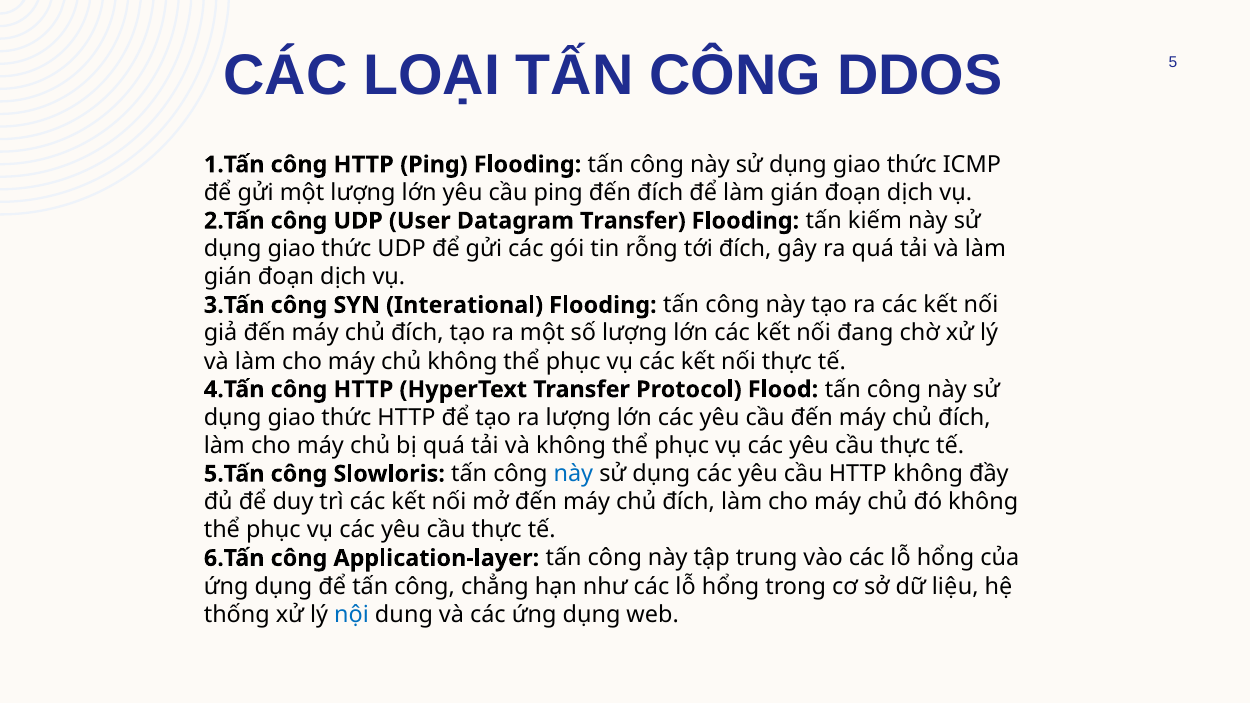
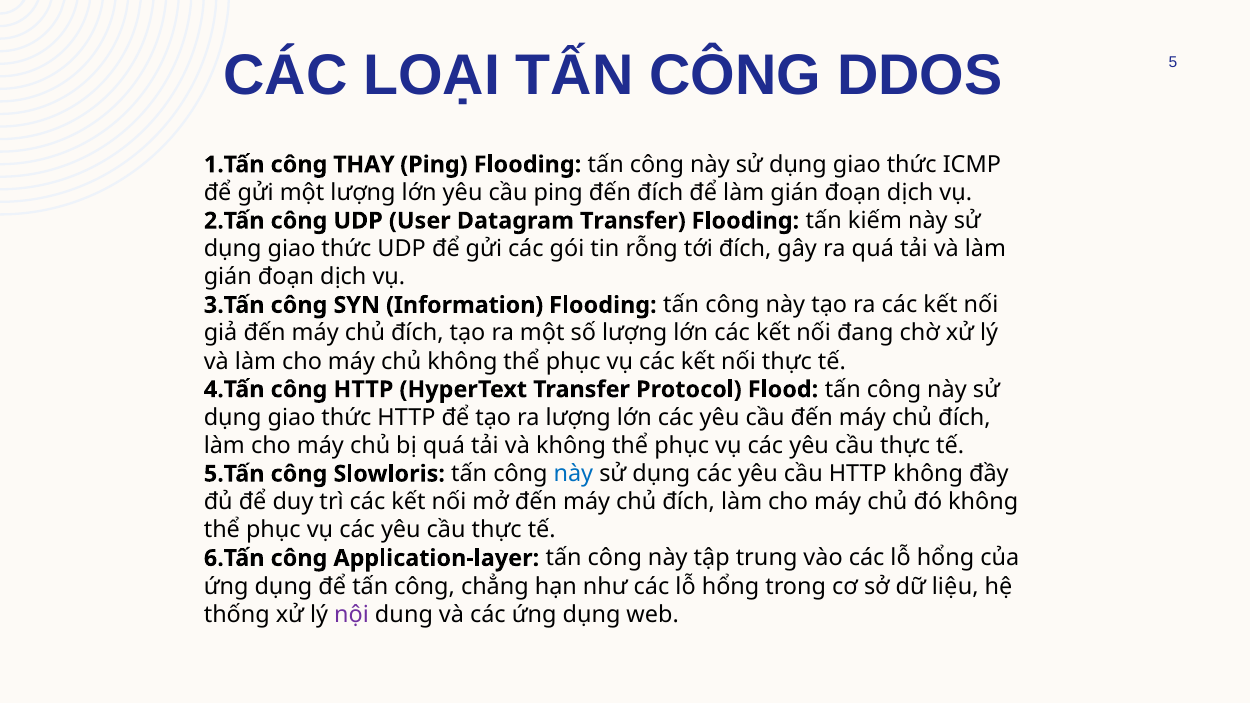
HTTP: HTTP -> THAY (364, 165)
Interational: Interational -> Information (465, 305)
nội colour: blue -> purple (352, 615)
